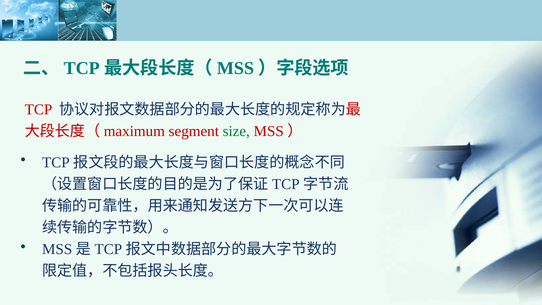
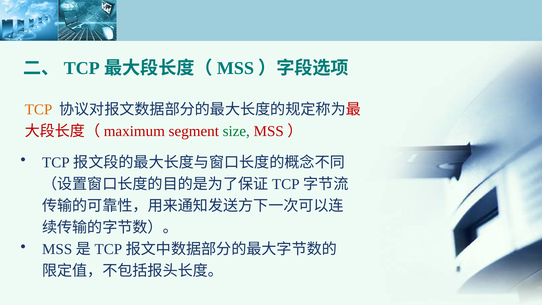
TCP colour: red -> orange (39, 110)
